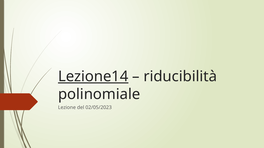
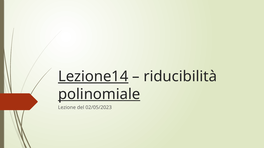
polinomiale underline: none -> present (99, 95)
